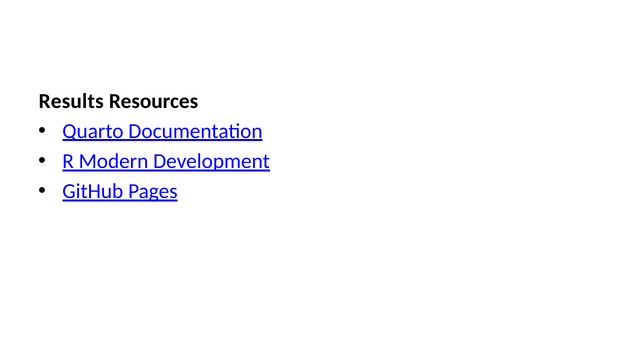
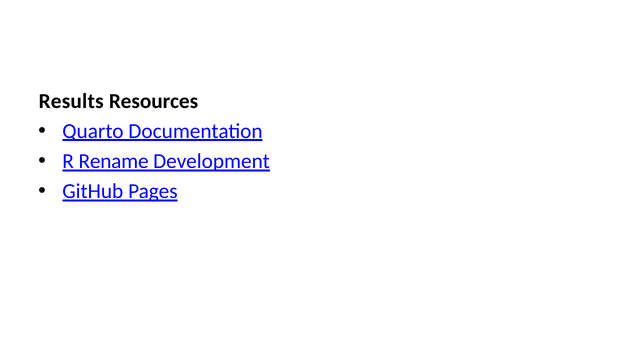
Modern: Modern -> Rename (114, 161)
